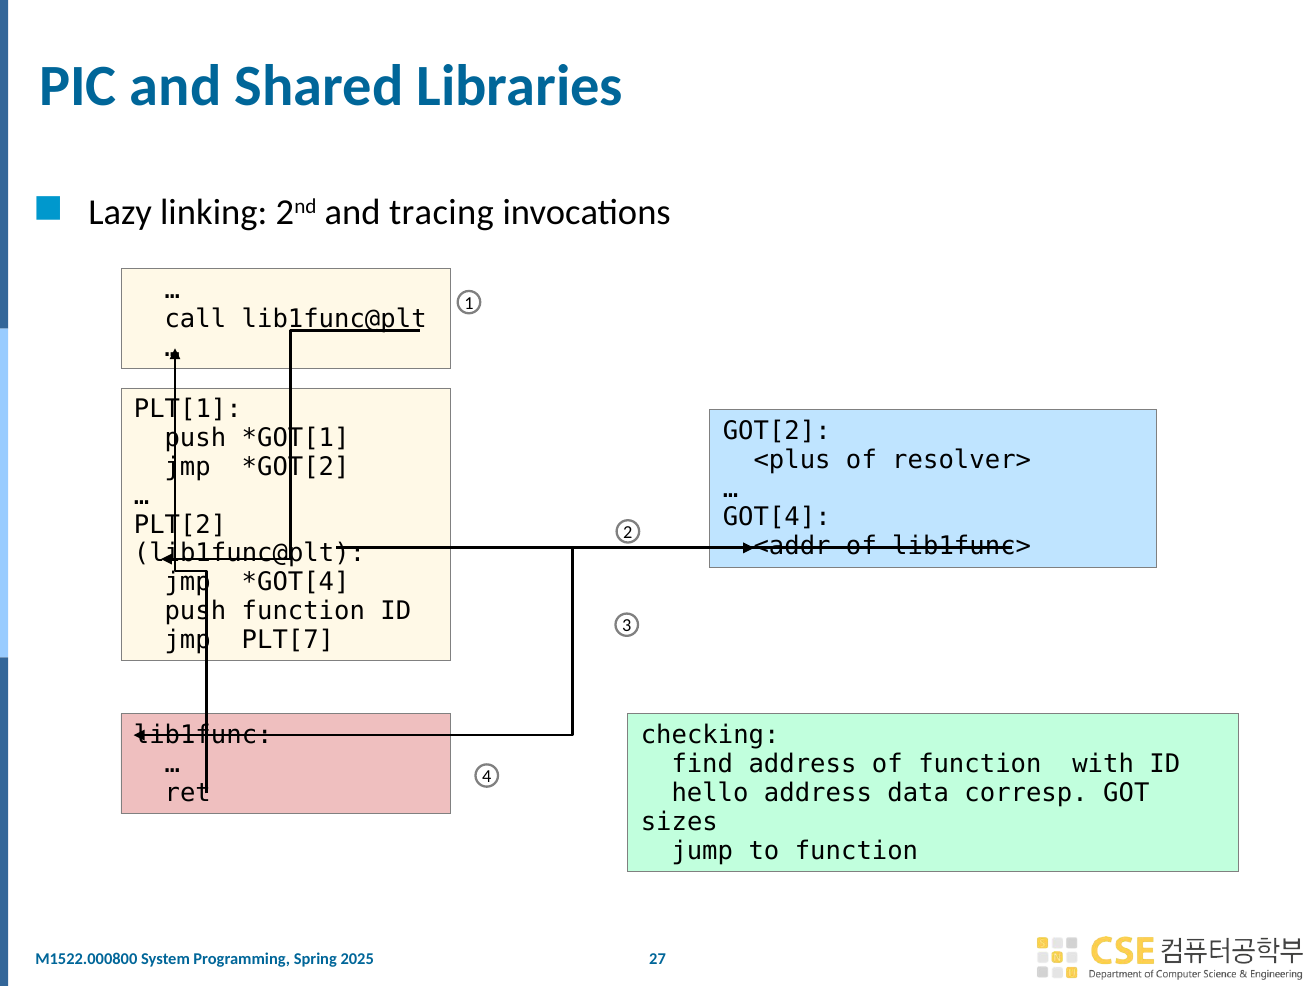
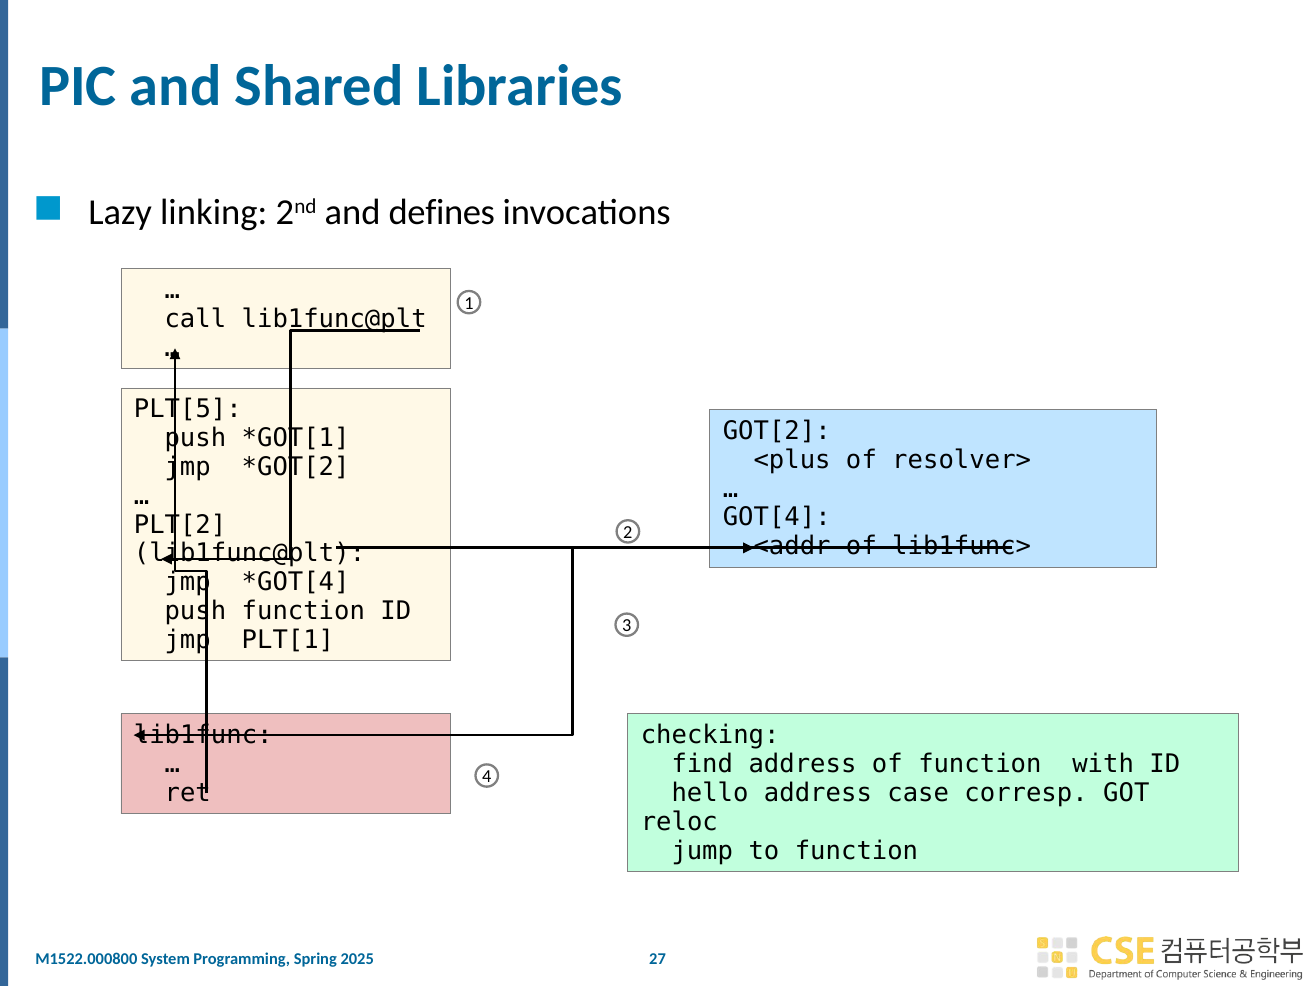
tracing: tracing -> defines (442, 212)
PLT[1: PLT[1 -> PLT[5 (188, 409)
PLT[7: PLT[7 -> PLT[1 (288, 640)
data: data -> case (918, 793)
sizes: sizes -> reloc (679, 822)
